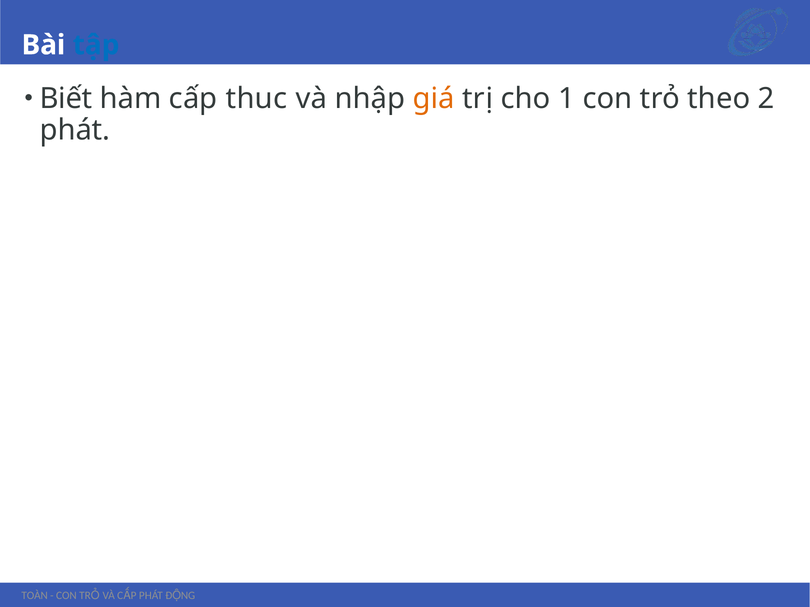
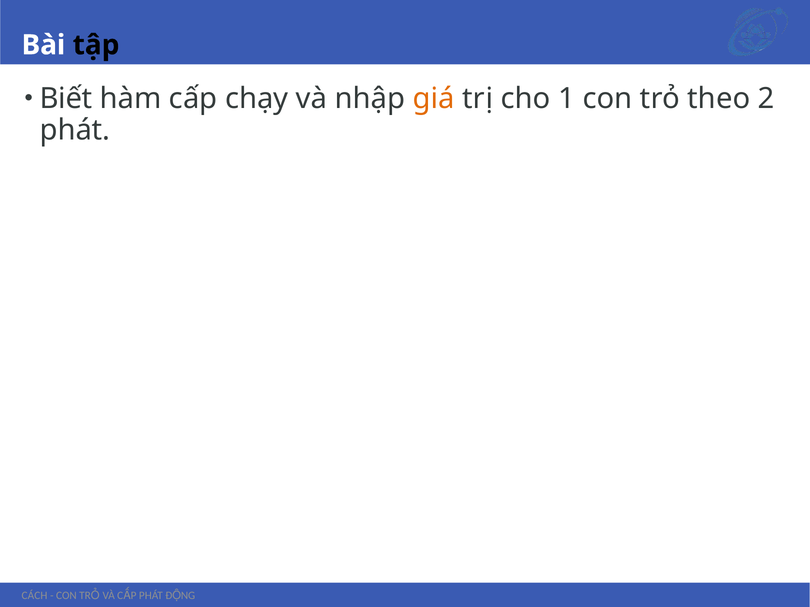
tập colour: blue -> black (96, 45)
thuc: thuc -> chạy (257, 99)
TOÀN: TOÀN -> CÁCH (35, 596)
